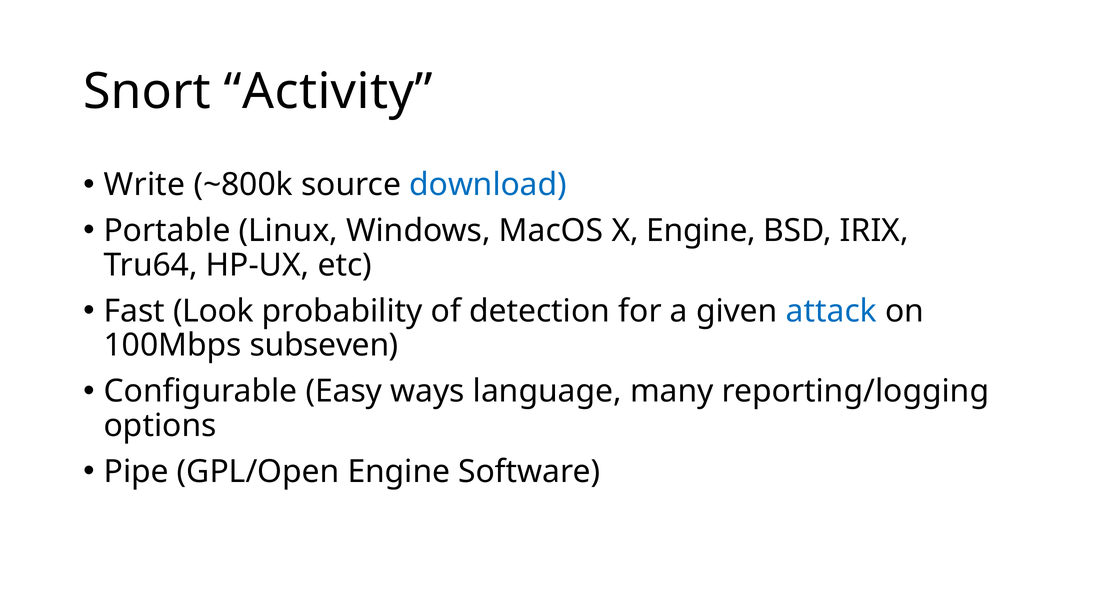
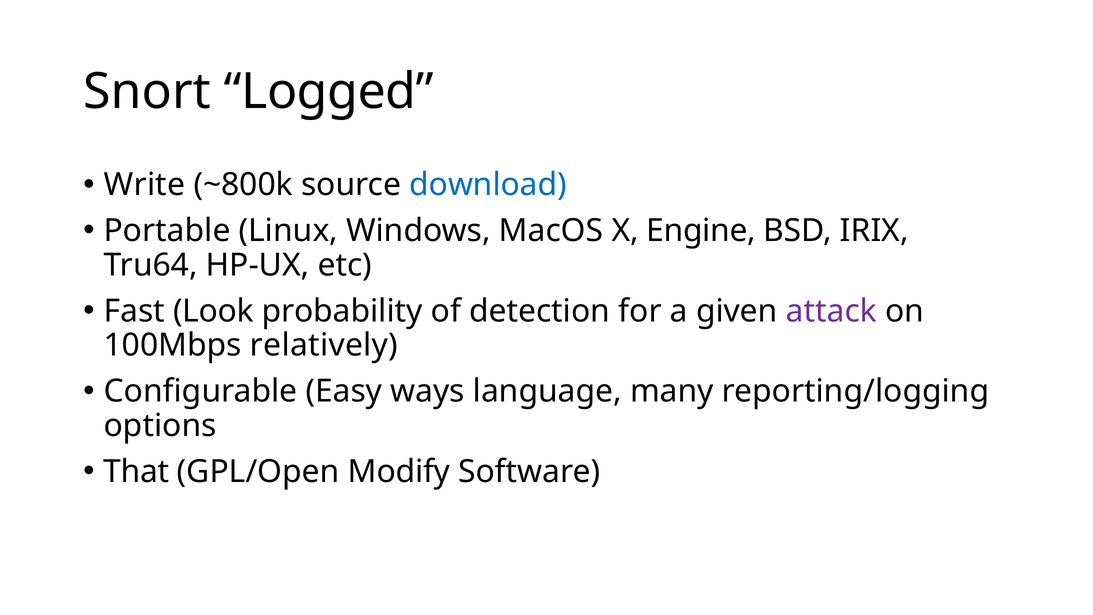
Activity: Activity -> Logged (329, 92)
attack colour: blue -> purple (831, 311)
subseven: subseven -> relatively (324, 345)
Pipe: Pipe -> That (136, 471)
GPL/Open Engine: Engine -> Modify (399, 471)
